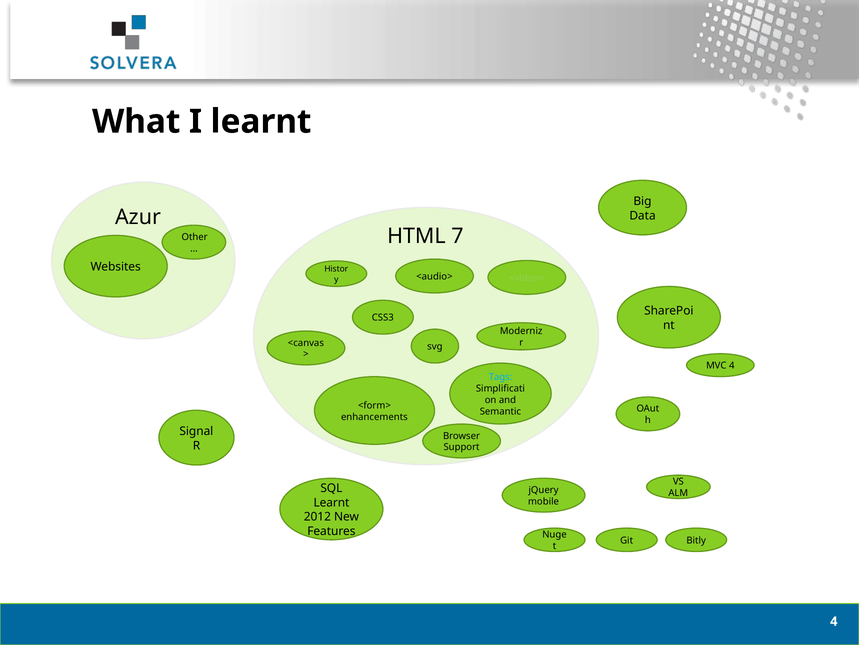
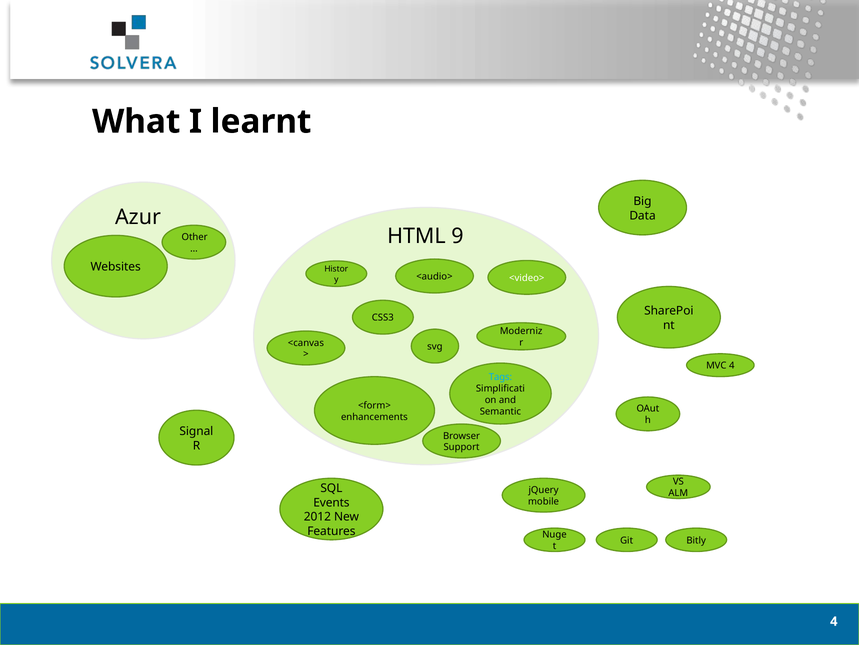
7: 7 -> 9 (457, 236)
<video> colour: light green -> white (527, 278)
Learnt: Learnt -> Events (331, 502)
